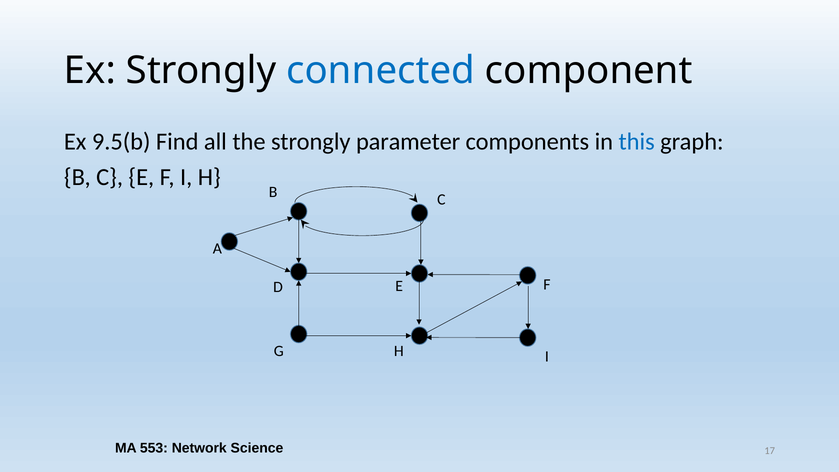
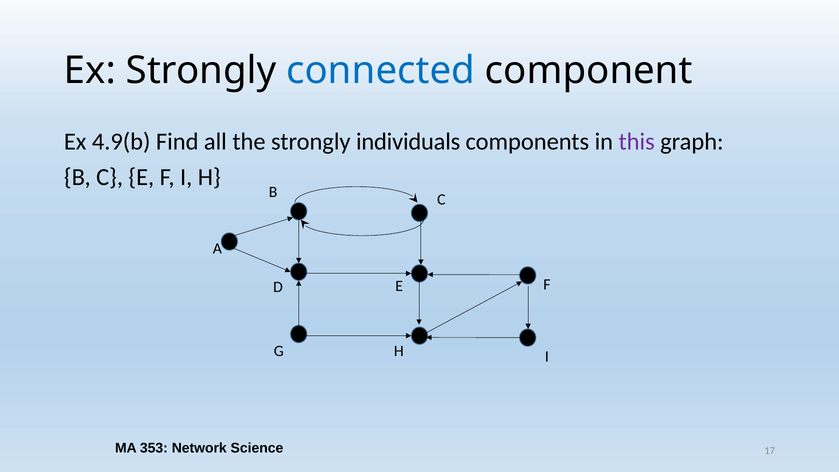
9.5(b: 9.5(b -> 4.9(b (121, 142)
parameter: parameter -> individuals (408, 142)
this colour: blue -> purple (637, 142)
553: 553 -> 353 (154, 448)
